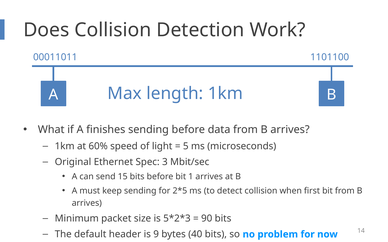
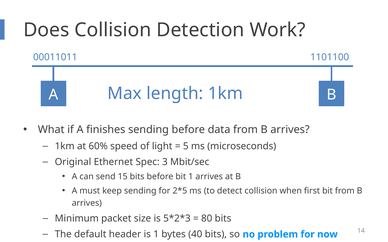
90: 90 -> 80 (207, 219)
is 9: 9 -> 1 (156, 235)
